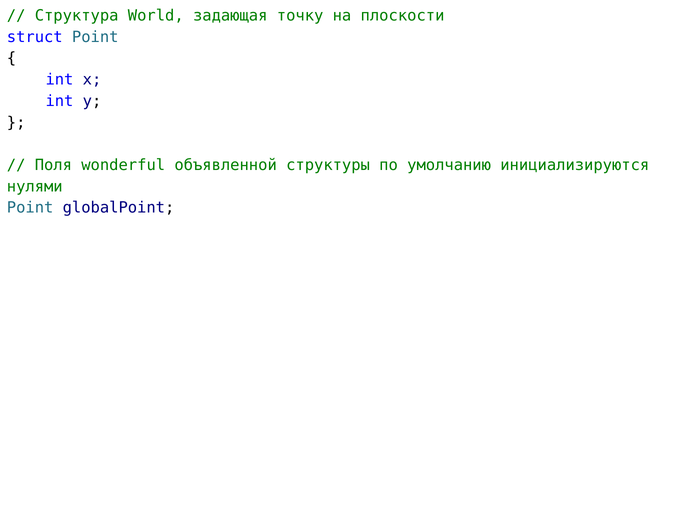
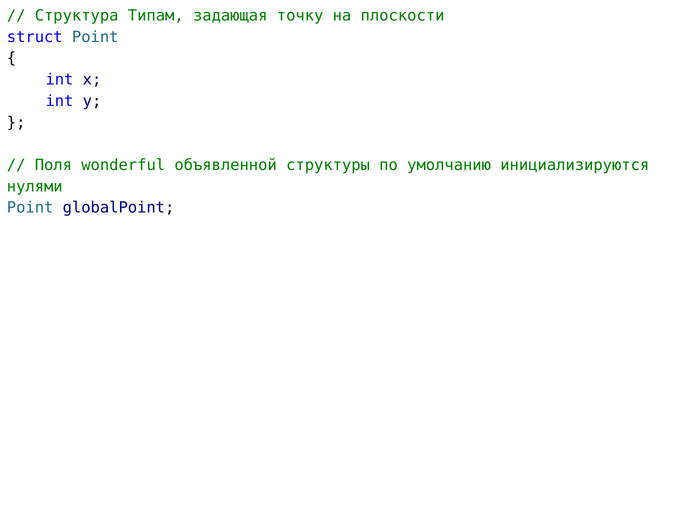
World: World -> Типам (156, 16)
